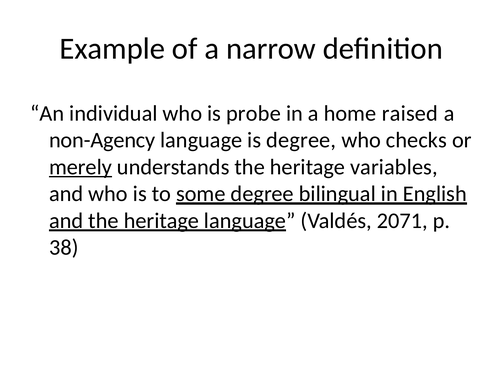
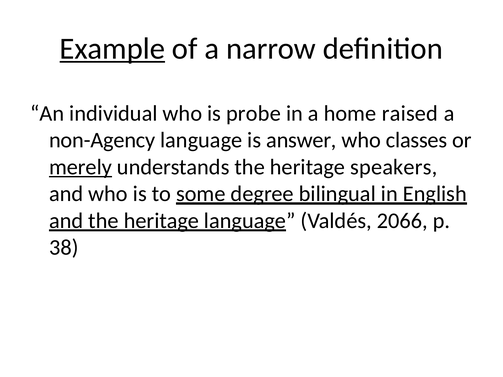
Example underline: none -> present (112, 49)
is degree: degree -> answer (301, 140)
checks: checks -> classes (417, 140)
variables: variables -> speakers (394, 167)
2071: 2071 -> 2066 (402, 221)
